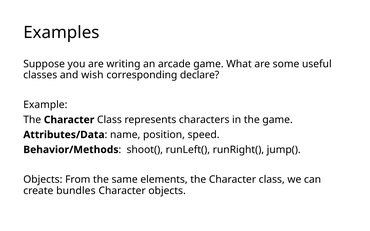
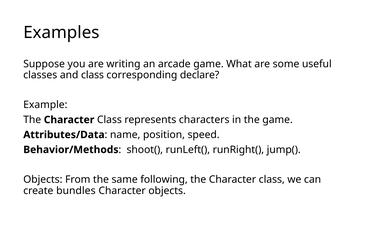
and wish: wish -> class (92, 75)
elements: elements -> following (164, 180)
